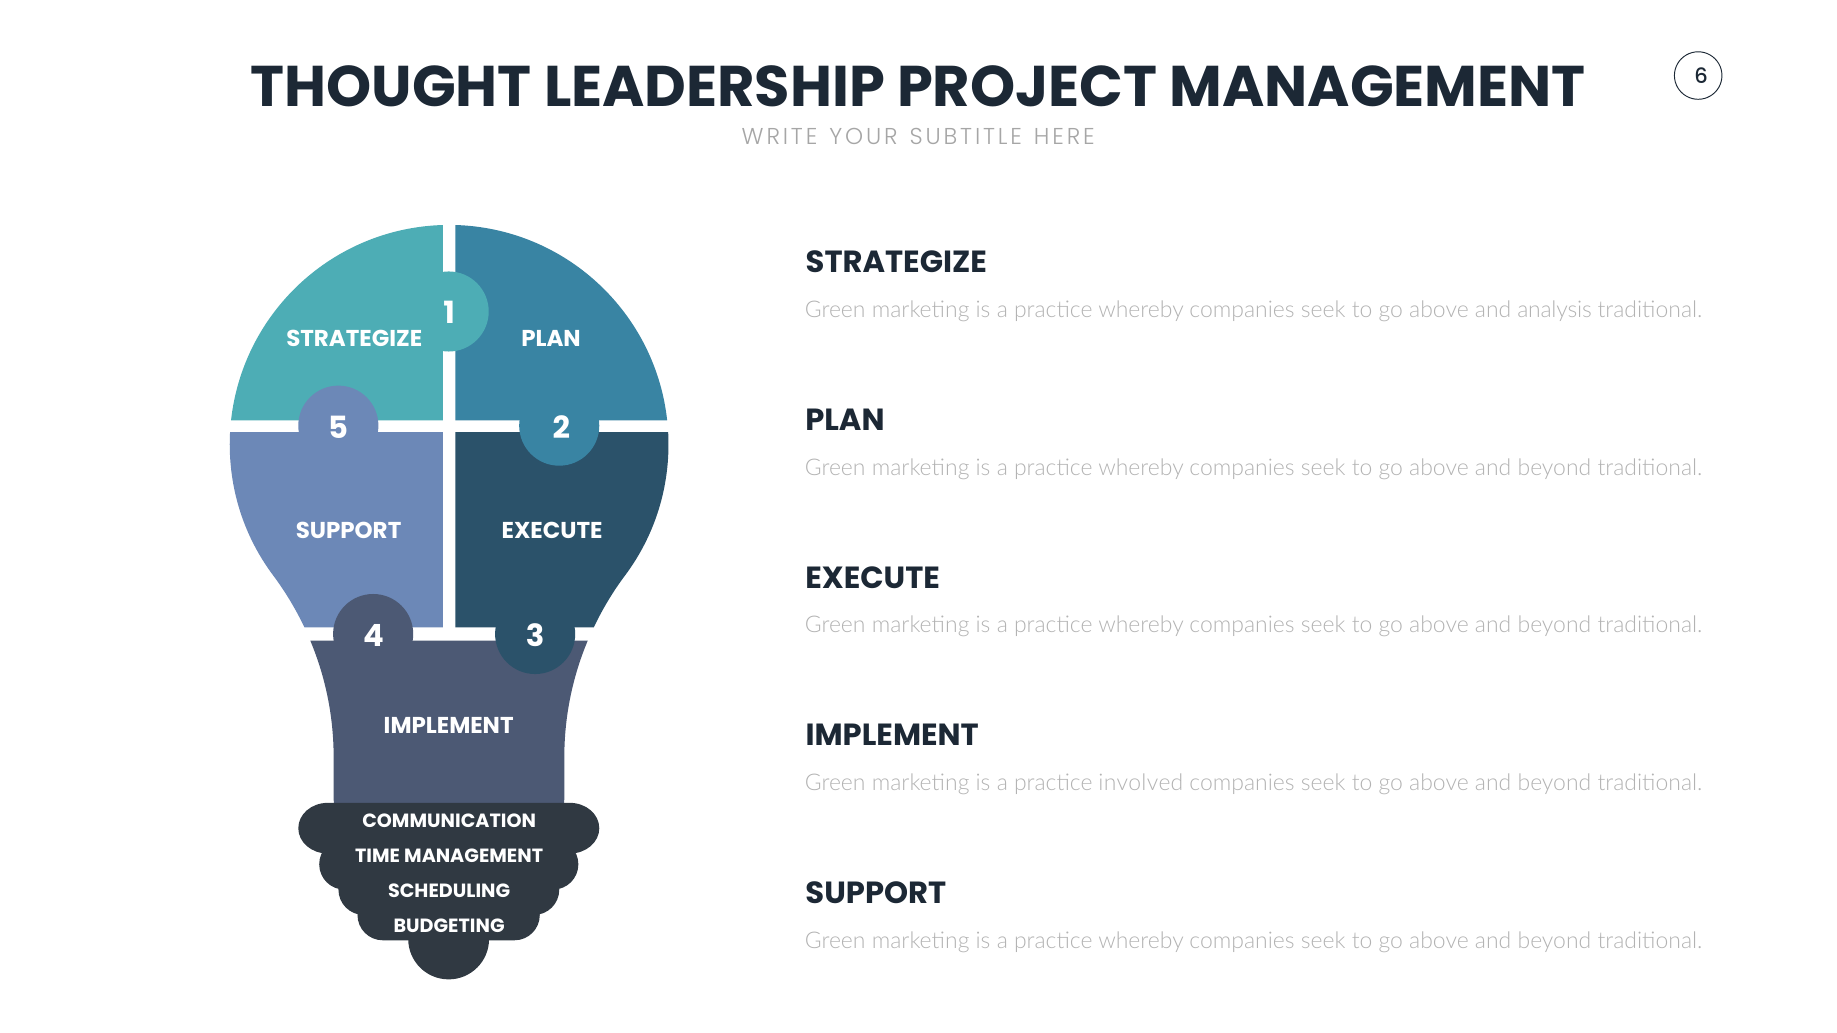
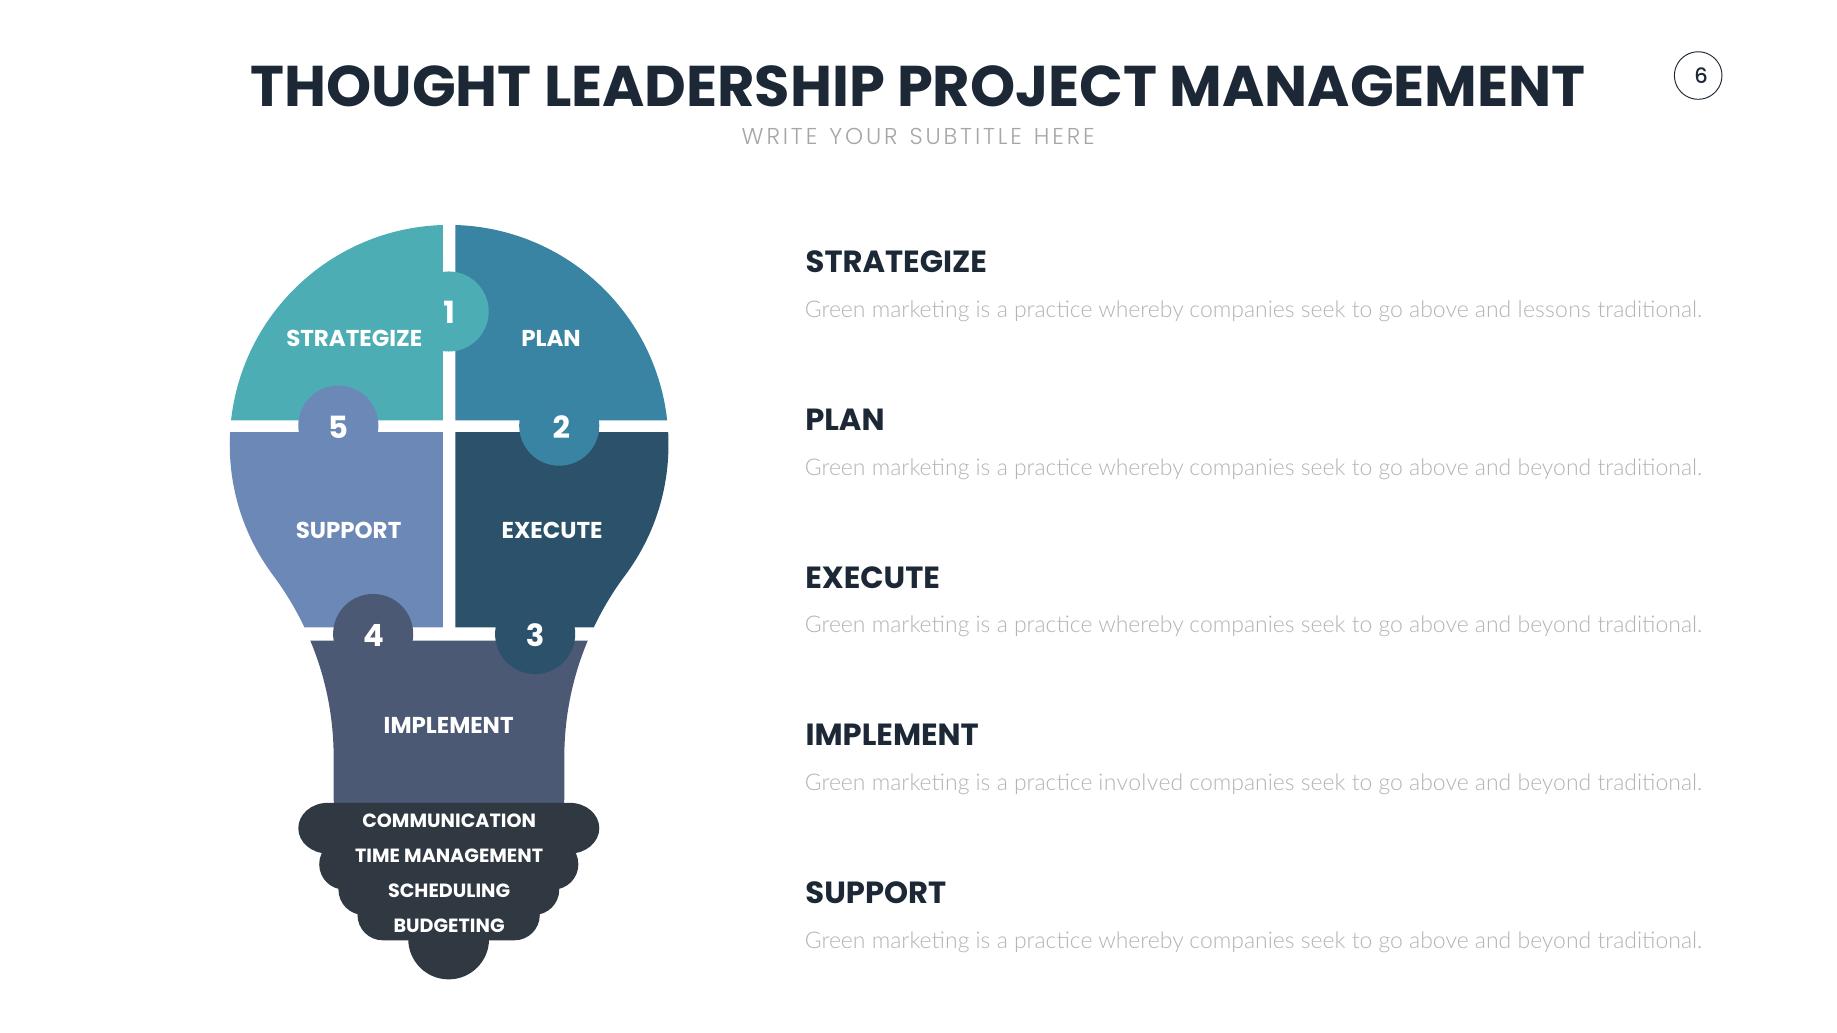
analysis: analysis -> lessons (1554, 310)
